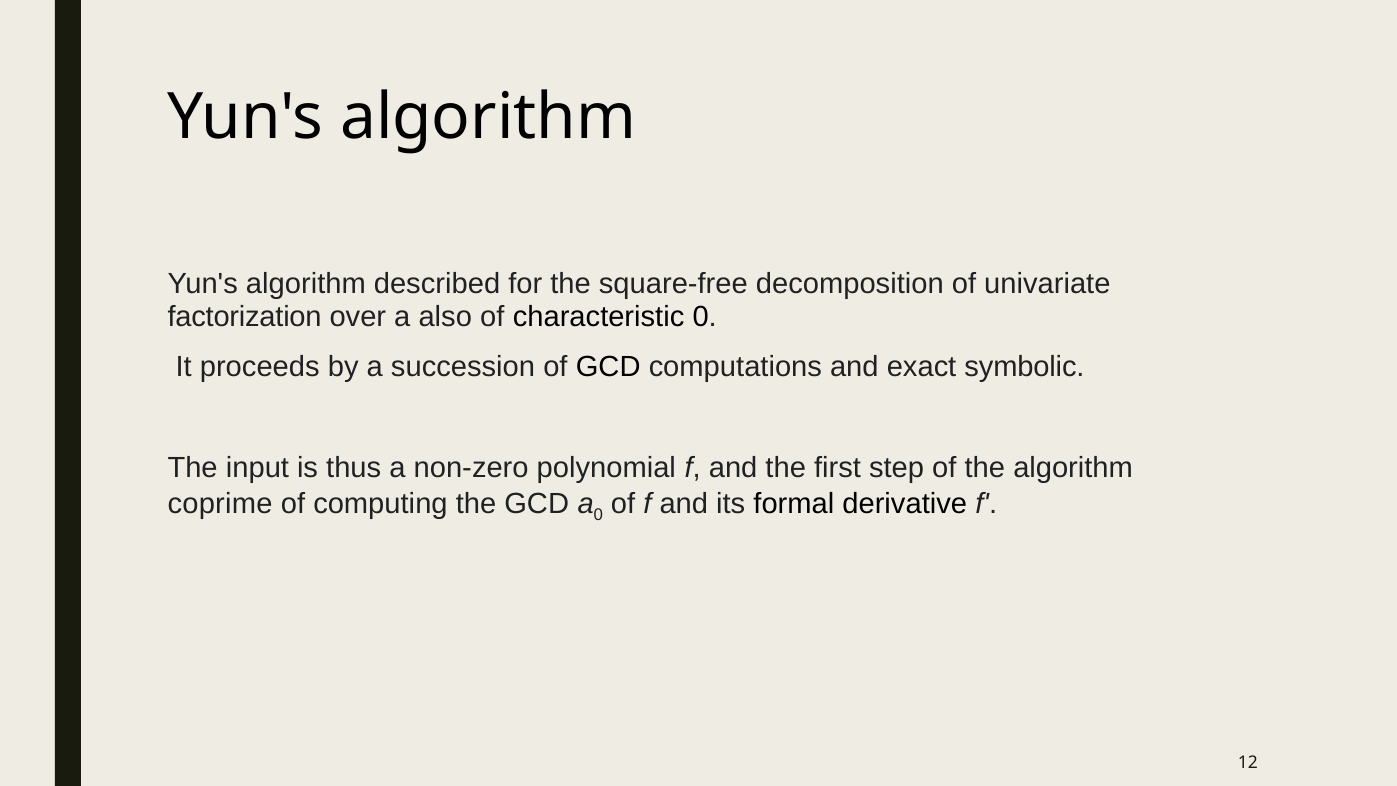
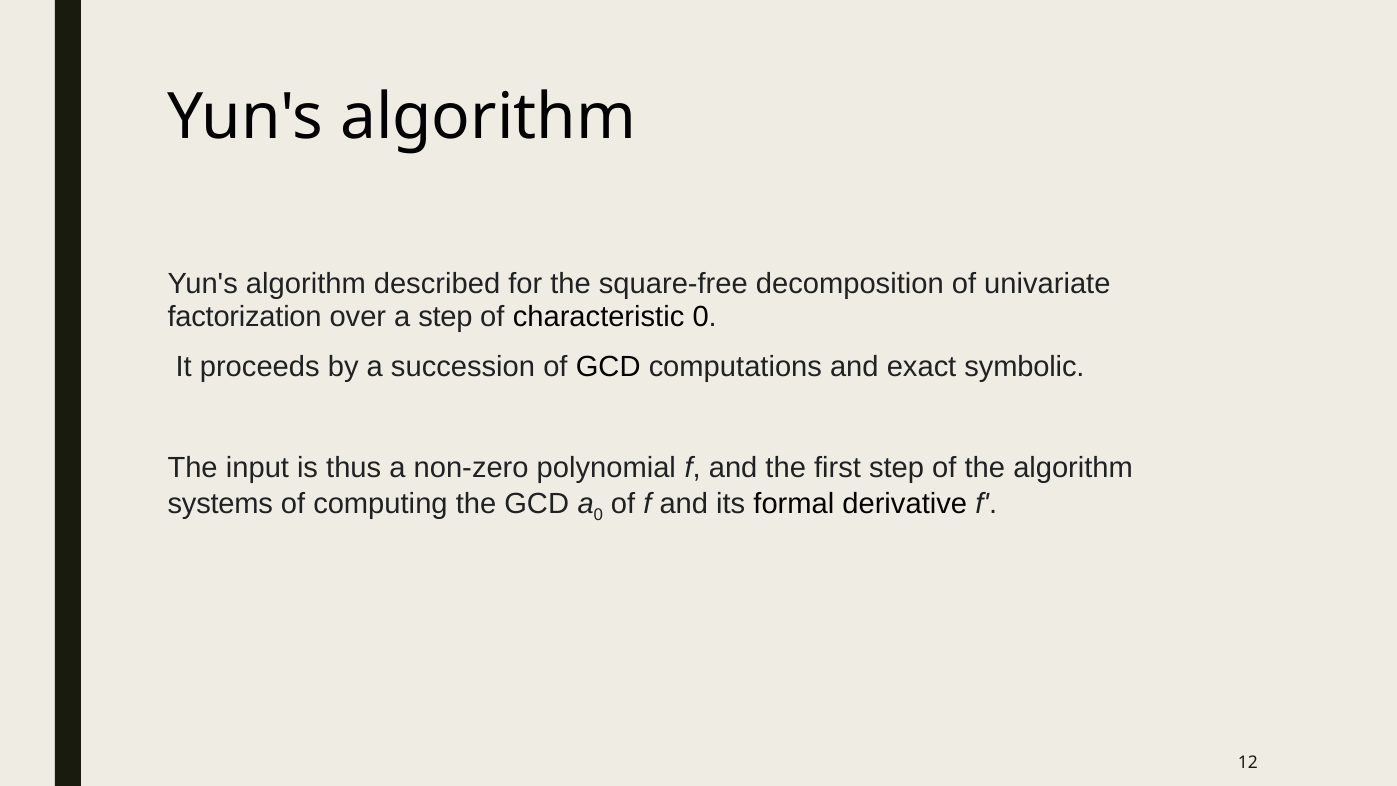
a also: also -> step (445, 317)
coprime: coprime -> systems (220, 504)
